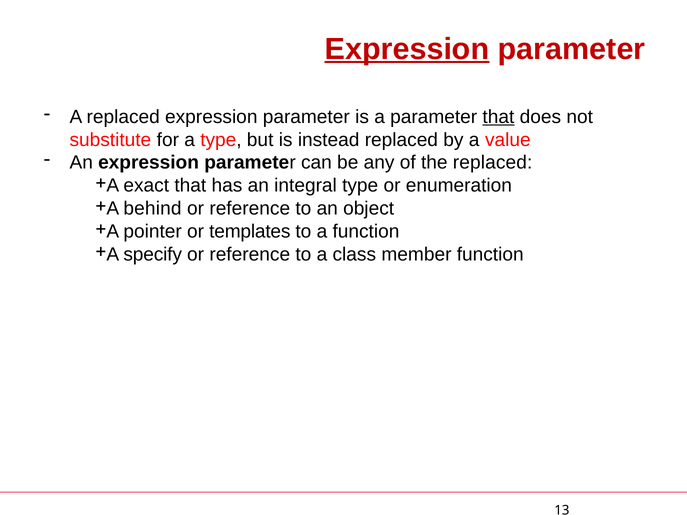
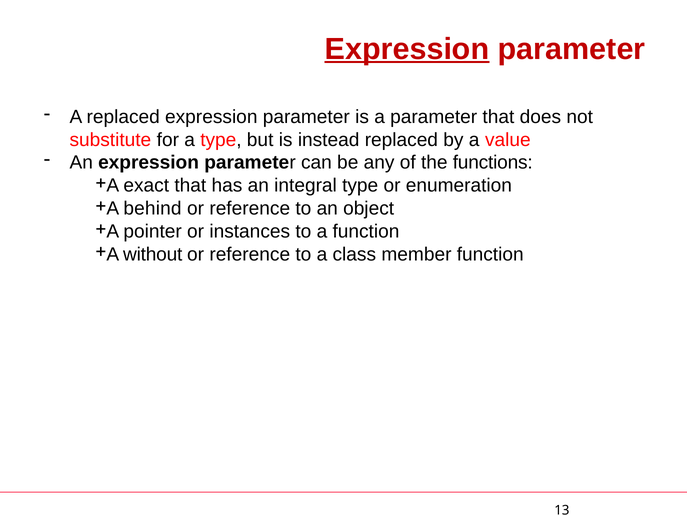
that underline: present -> none (498, 117)
the replaced: replaced -> functions (493, 163)
templates: templates -> instances (250, 231)
specify: specify -> without (153, 254)
